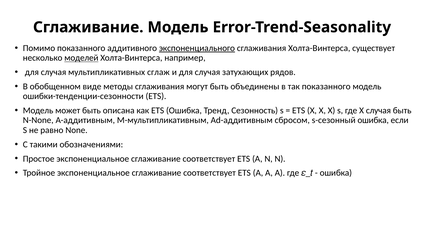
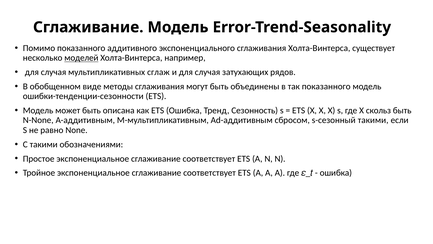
экспоненциального underline: present -> none (197, 48)
X случая: случая -> скольз (378, 110)
s-сезонный ошибка: ошибка -> такими (373, 120)
